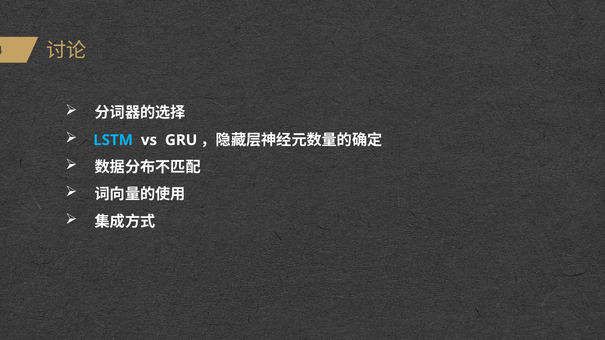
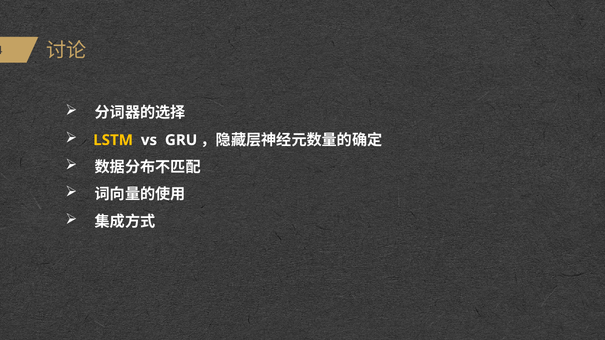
LSTM colour: light blue -> yellow (113, 140)
